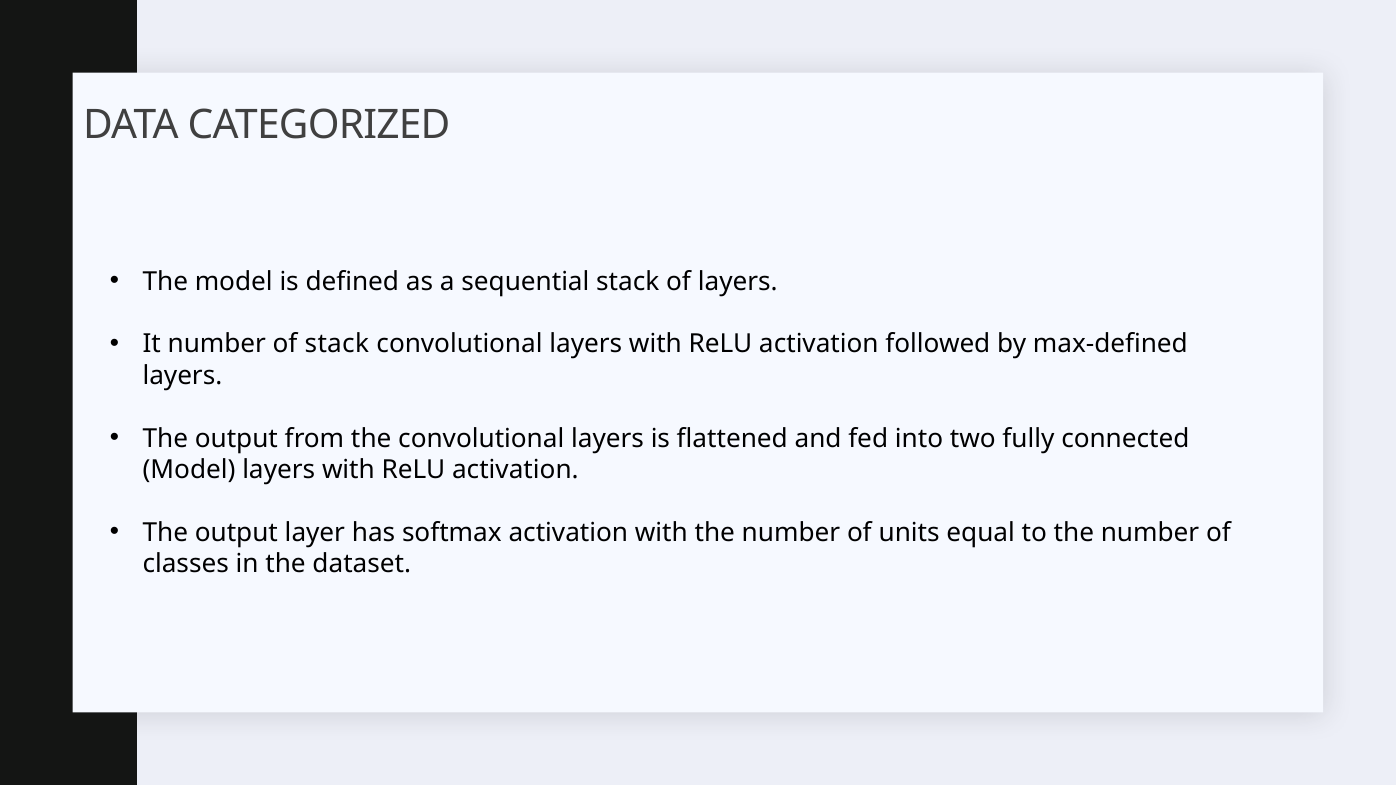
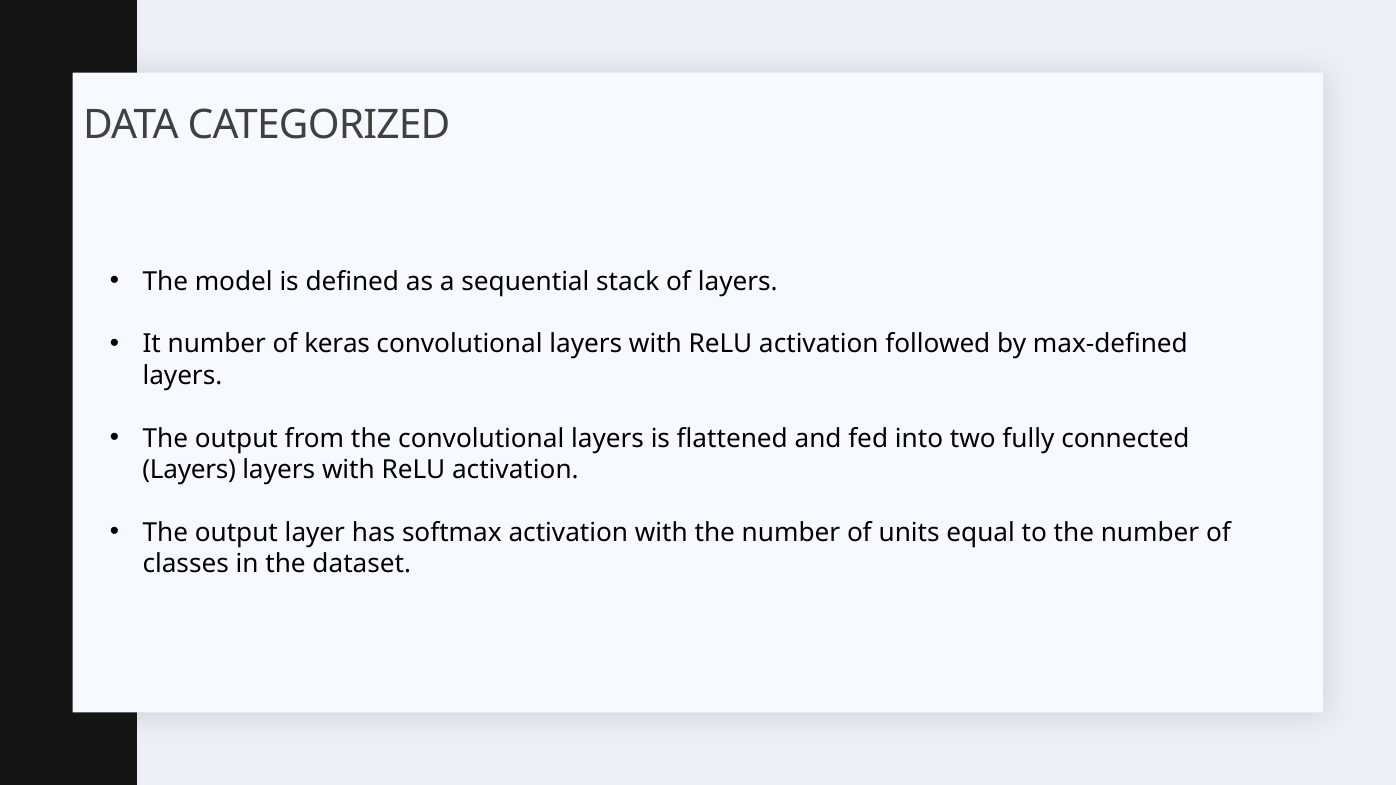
of stack: stack -> keras (337, 344)
Model: Model -> Layers (189, 470)
